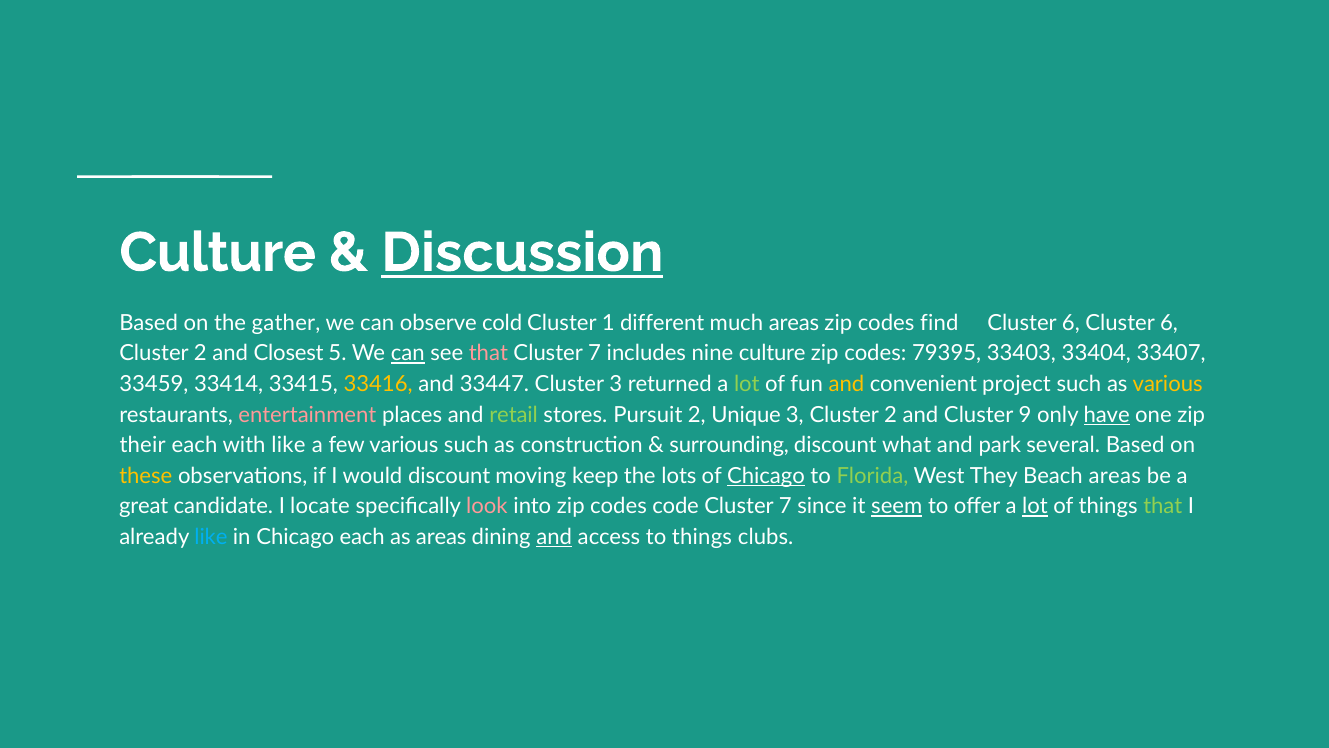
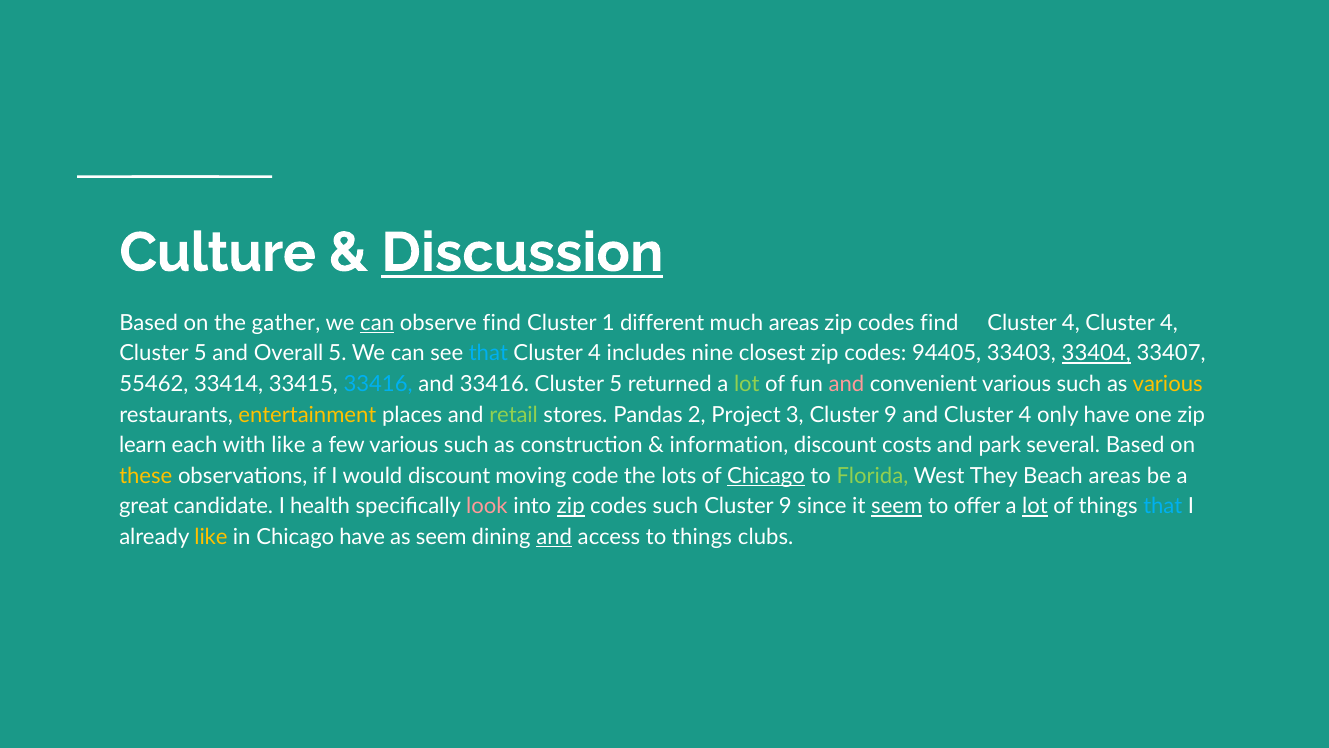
can underline: none -> present (377, 323)
observe cold: cold -> find (502, 323)
6: 6 -> 4 (1071, 323)
6: 6 -> 4 (1169, 323)
2: 2 -> 5 (200, 353)
Closest: Closest -> Overall (289, 353)
can underline: present -> none (408, 353)
that colour: pink -> light blue (488, 353)
7: 7 -> 4 (595, 353)
nine culture: culture -> closest (772, 353)
79395: 79395 -> 94405 (947, 353)
33404 underline: none -> present (1096, 353)
33459: 33459 -> 55462 (154, 384)
33416 colour: yellow -> light blue (378, 384)
and 33447: 33447 -> 33416 (494, 384)
3: 3 -> 5 (616, 384)
and colour: yellow -> pink (846, 384)
convenient project: project -> various (1017, 384)
entertainment colour: pink -> yellow (307, 414)
Pursuit: Pursuit -> Pandas (648, 414)
Unique: Unique -> Project (746, 414)
3 Cluster 2: 2 -> 9 (890, 414)
and Cluster 9: 9 -> 4 (1025, 414)
have underline: present -> none (1107, 414)
their: their -> learn (143, 445)
surrounding: surrounding -> information (729, 445)
what: what -> costs (907, 445)
keep: keep -> code (595, 476)
locate: locate -> health (320, 506)
zip underline: none -> present (571, 506)
codes code: code -> such (675, 506)
7: 7 -> 9 (785, 506)
that colour: light green -> light blue (1163, 506)
like colour: light blue -> yellow (211, 537)
Chicago each: each -> have (362, 537)
as areas: areas -> seem (441, 537)
